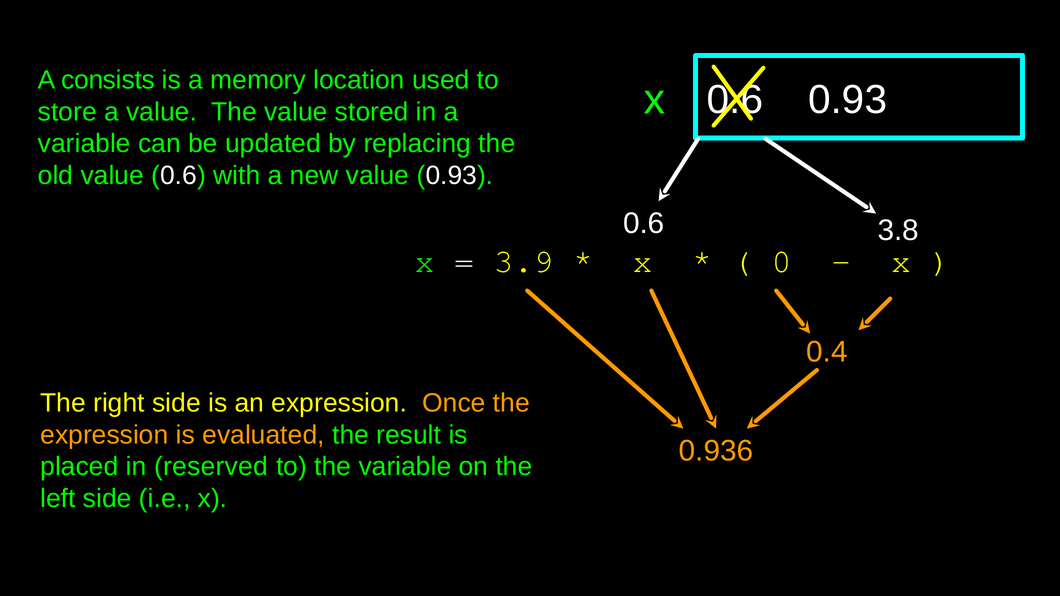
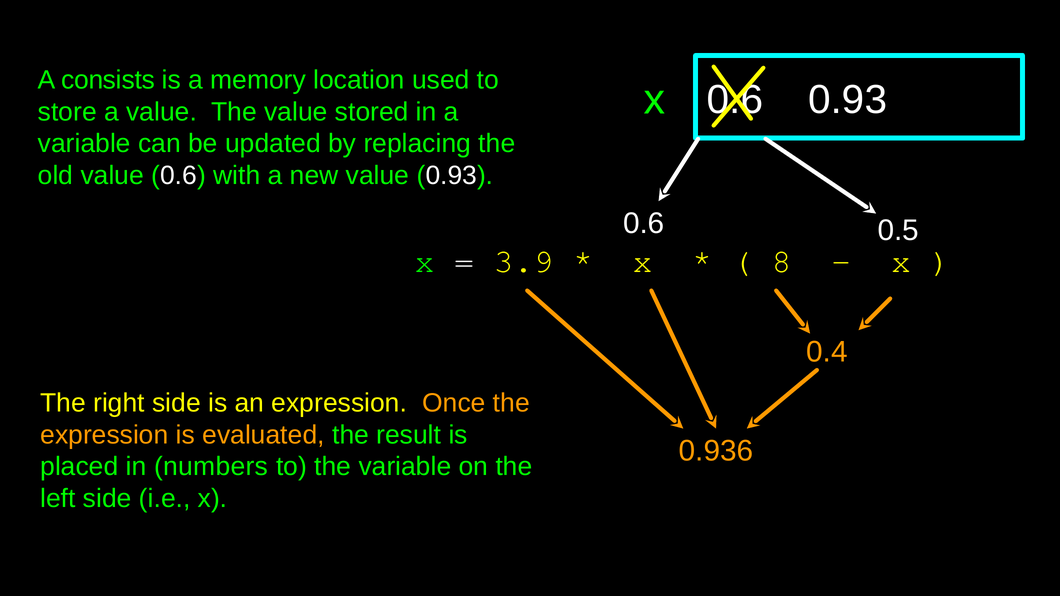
3.8: 3.8 -> 0.5 (898, 230)
0: 0 -> 8 (782, 261)
reserved: reserved -> numbers (211, 467)
